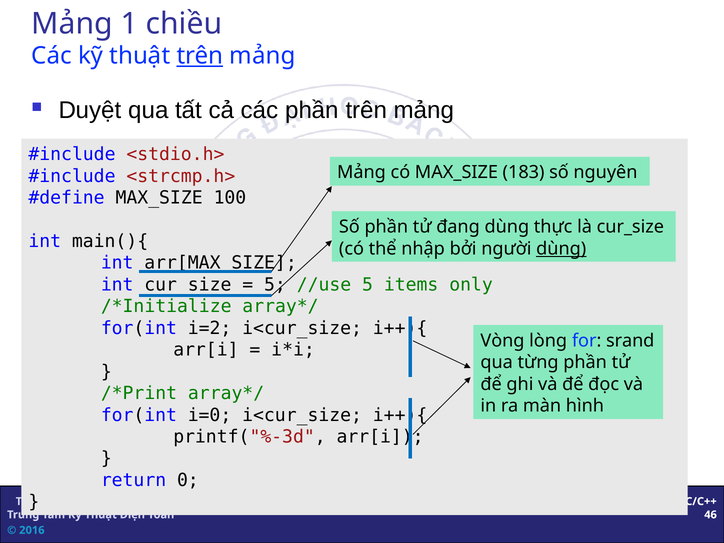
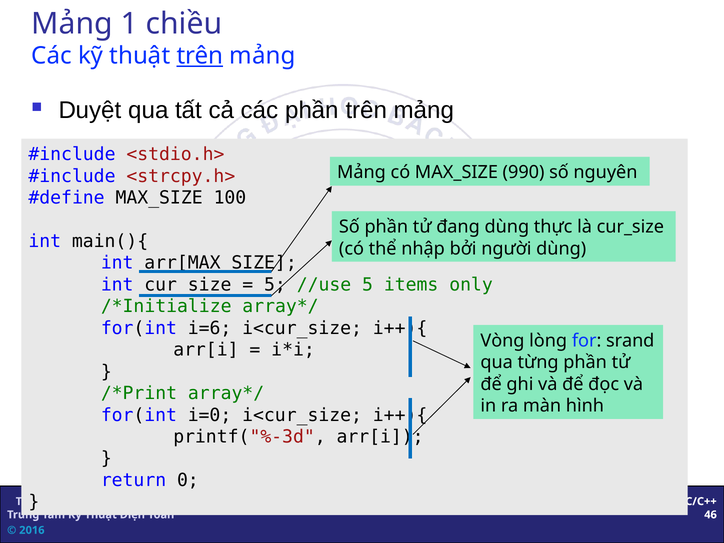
183: 183 -> 990 (524, 173)
<strcmp.h>: <strcmp.h> -> <strcpy.h> (181, 176)
dùng underline: present -> none (561, 249)
i=2: i=2 -> i=6 (210, 328)
